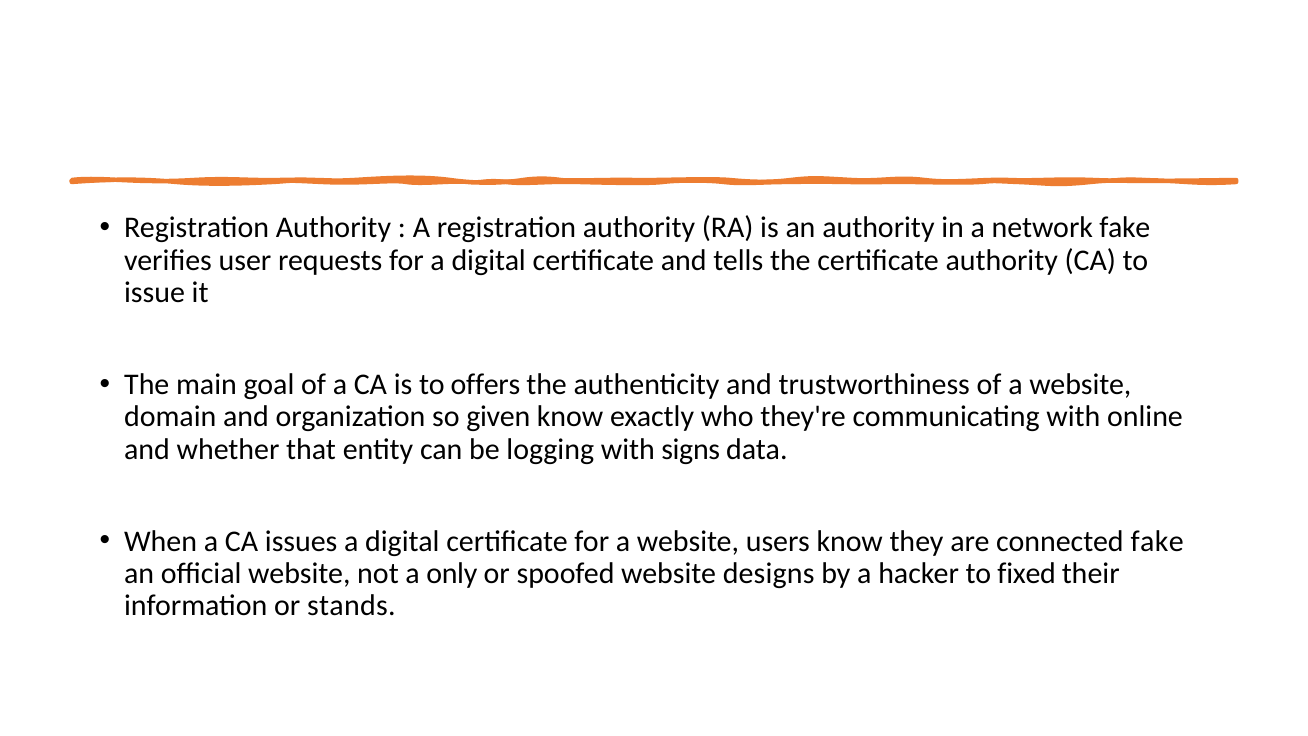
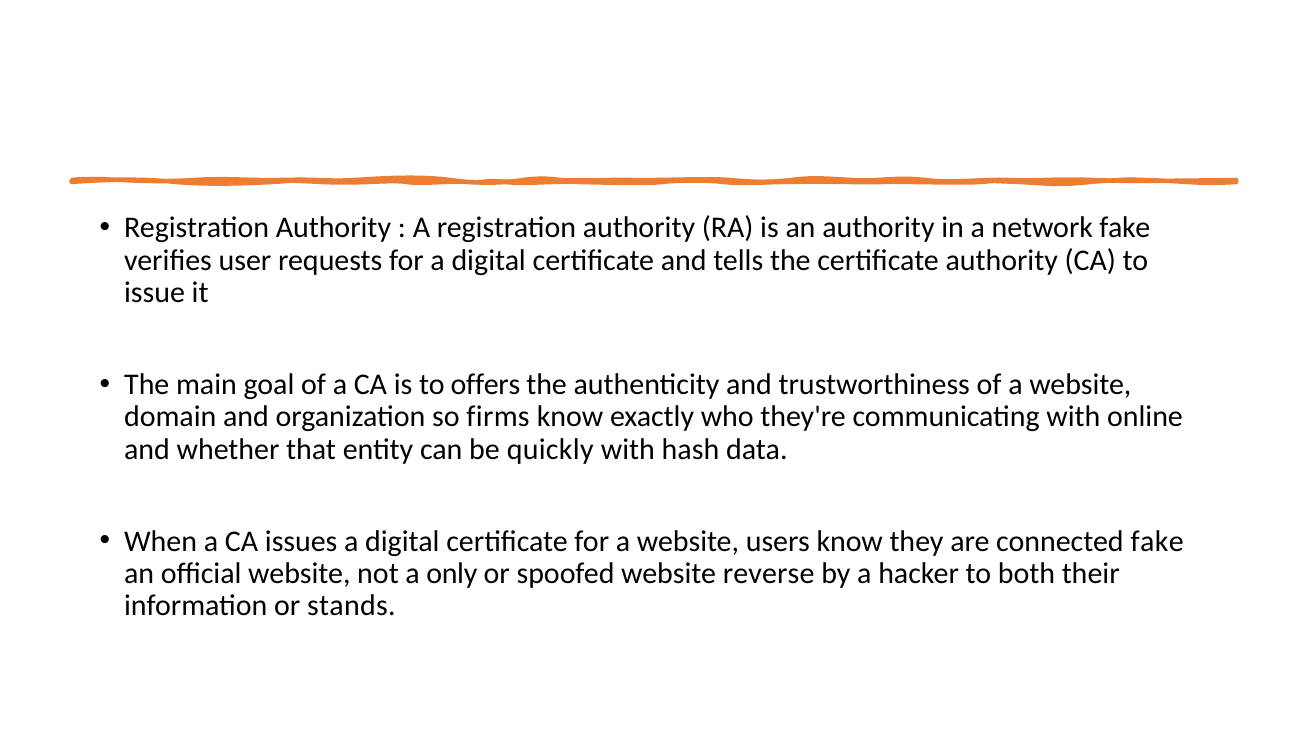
given: given -> firms (498, 417)
logging: logging -> quickly (550, 449)
signs: signs -> hash (691, 449)
designs: designs -> reverse (769, 573)
fixed: fixed -> both (1026, 573)
